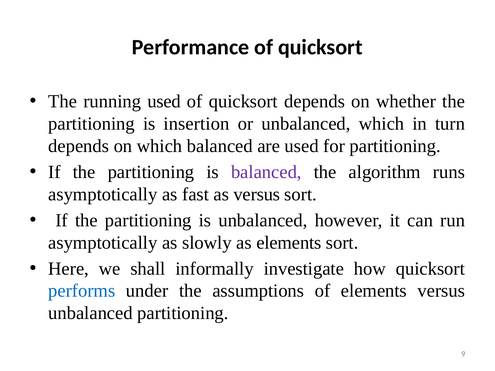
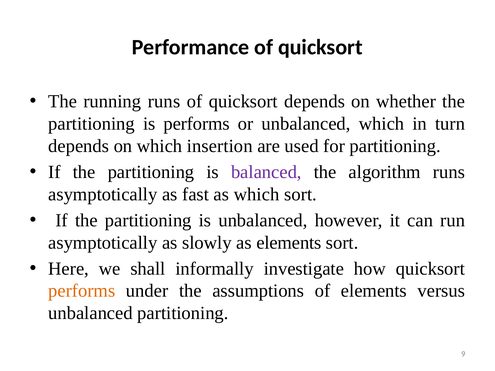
running used: used -> runs (164, 102)
is insertion: insertion -> performs (197, 124)
which balanced: balanced -> insertion (220, 146)
as versus: versus -> which (257, 194)
performs colour: blue -> orange (82, 291)
